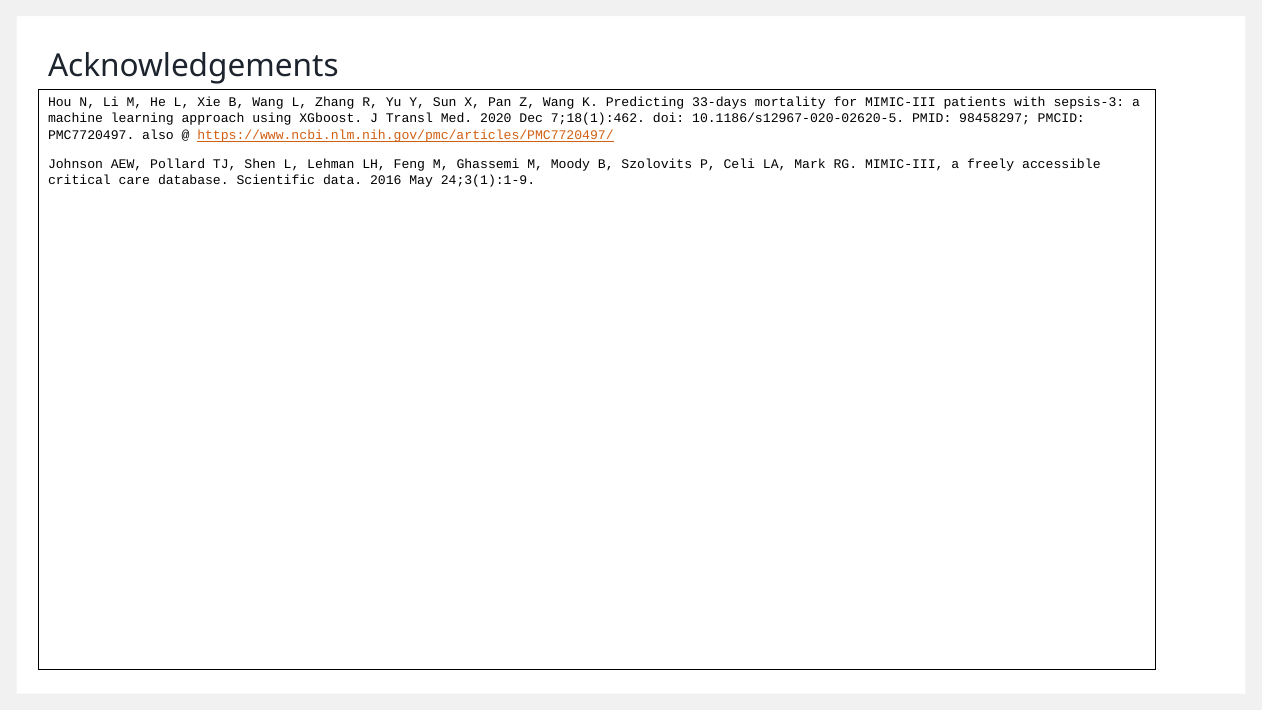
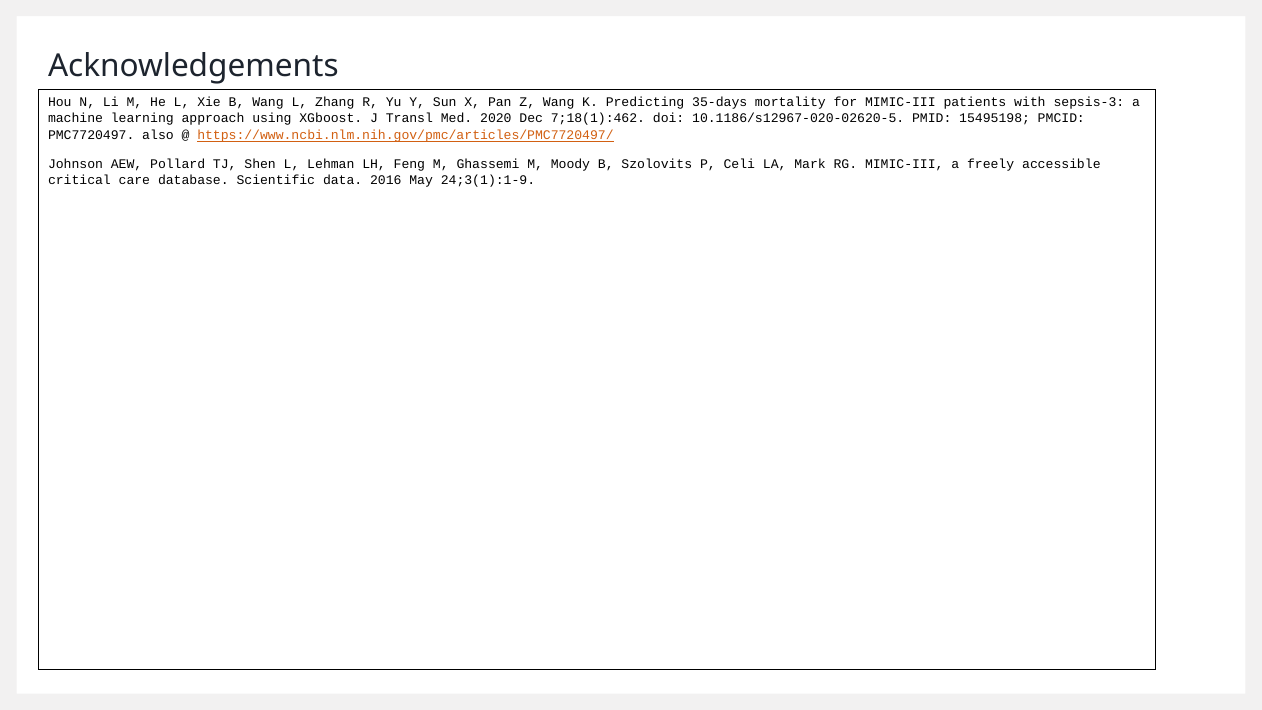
33-days: 33-days -> 35-days (720, 102)
98458297: 98458297 -> 15495198 (995, 119)
